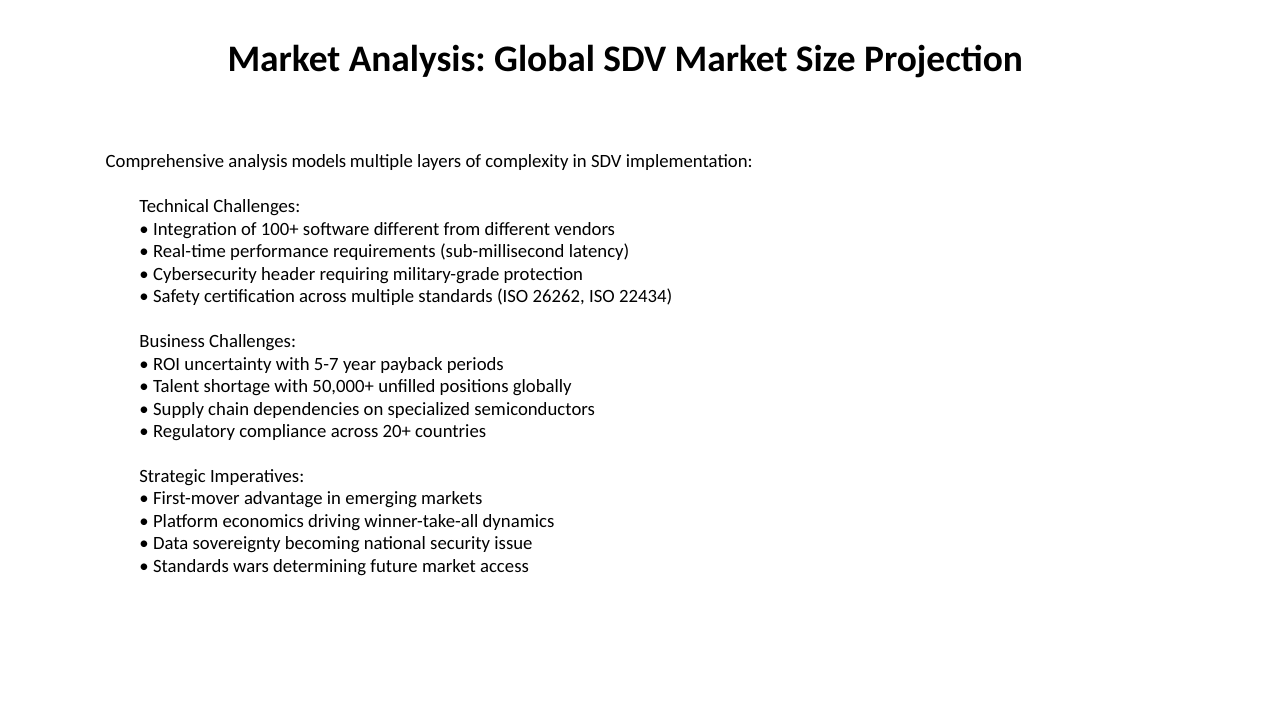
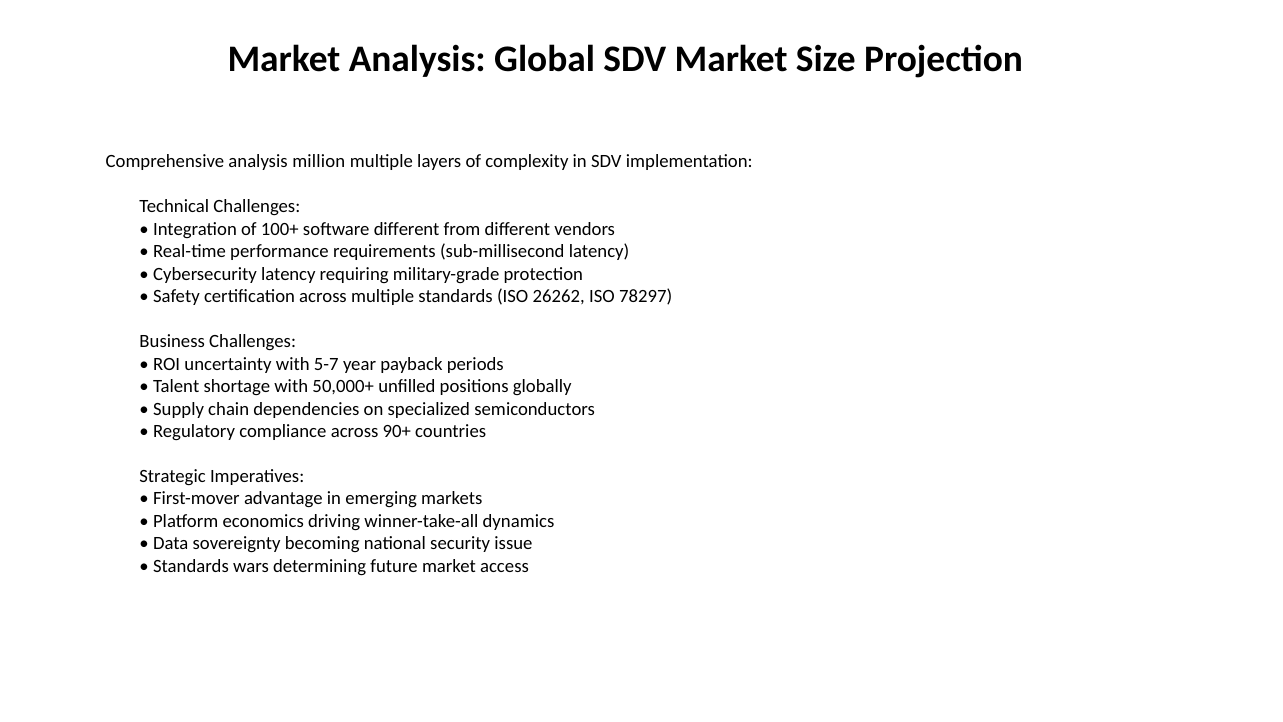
models: models -> million (319, 162)
Cybersecurity header: header -> latency (288, 274)
22434: 22434 -> 78297 (646, 296)
20+: 20+ -> 90+ (397, 431)
